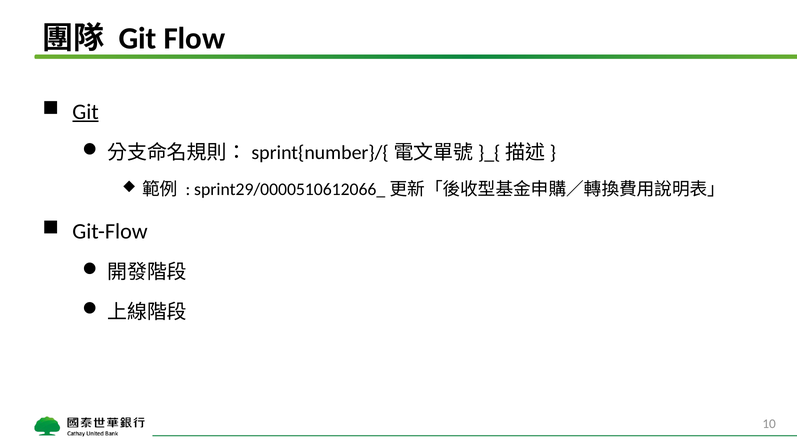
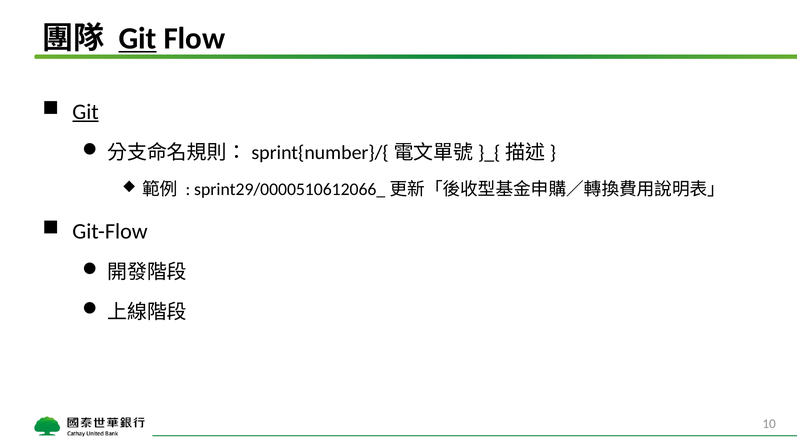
Git underline: none -> present (138, 38)
